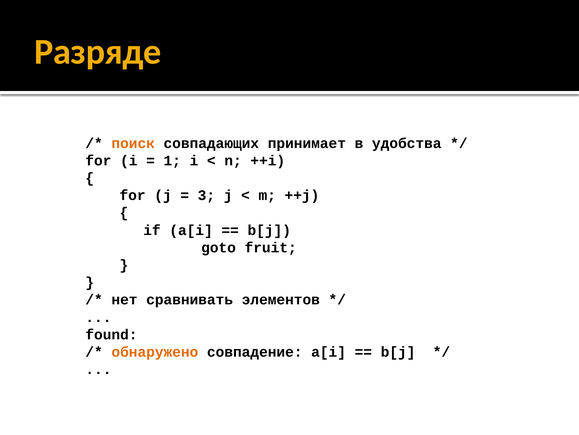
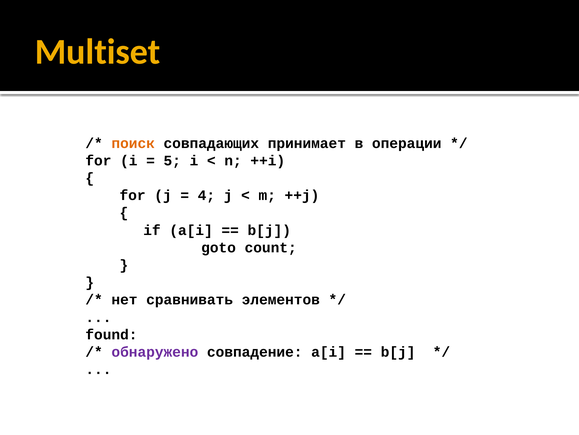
Разряде: Разряде -> Multiset (98, 52)
удобства: удобства -> операции (407, 143)
1: 1 -> 5 (172, 160)
3: 3 -> 4 (206, 195)
fruit: fruit -> count (271, 247)
обнаружено colour: orange -> purple (155, 351)
